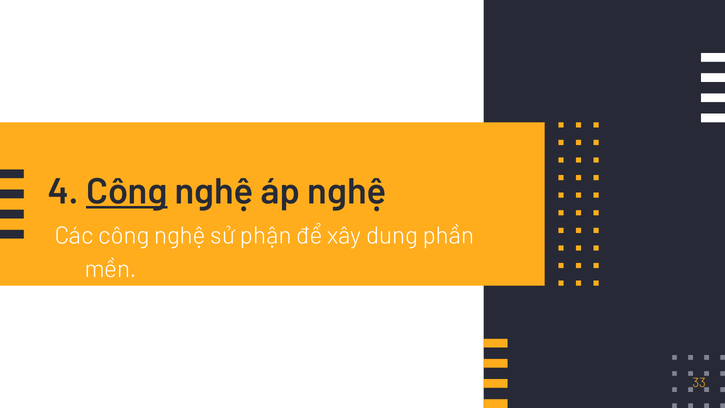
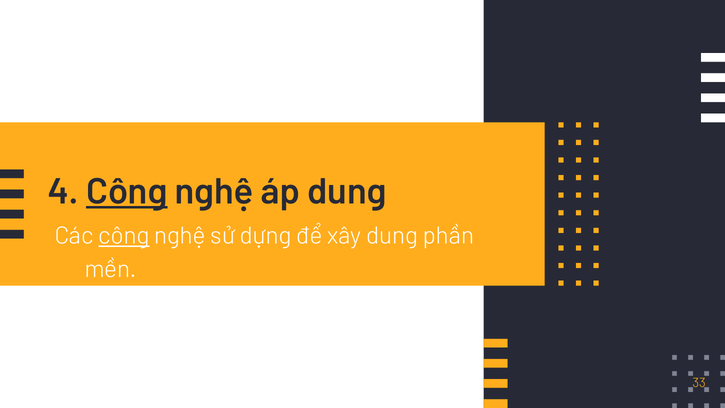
áp nghệ: nghệ -> dung (347, 192)
công underline: none -> present (124, 236)
phận: phận -> dựng (266, 236)
